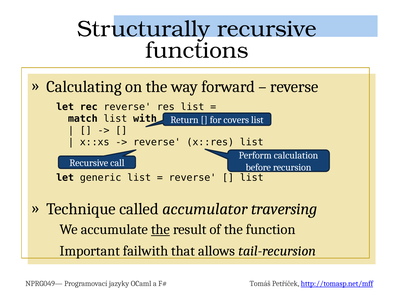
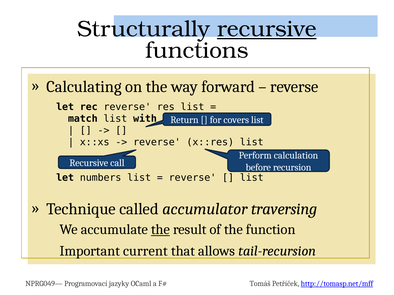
recursive underline: none -> present (267, 29)
generic: generic -> numbers (101, 178)
failwith: failwith -> current (145, 251)
